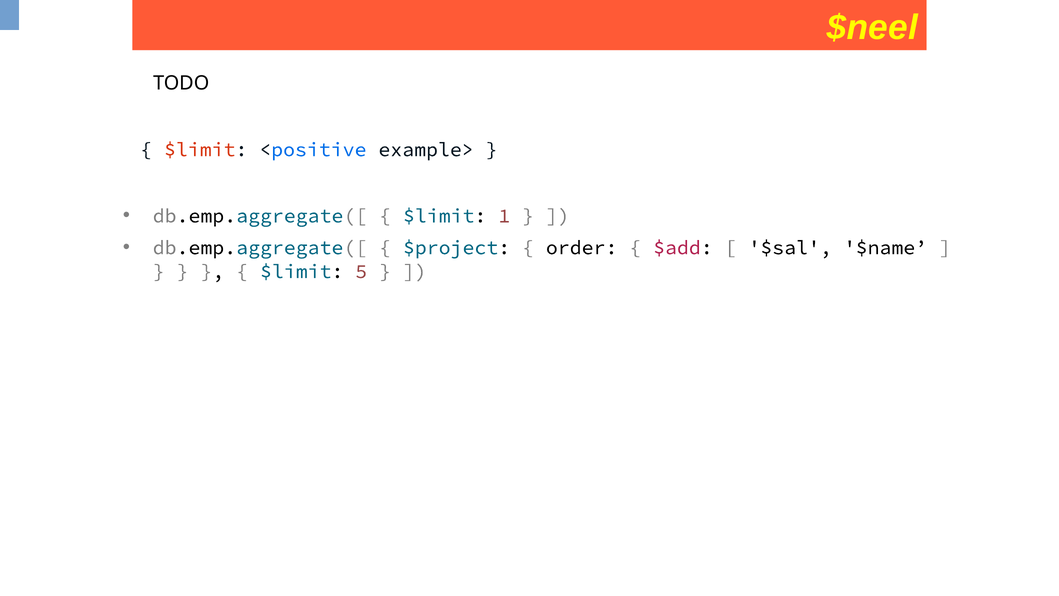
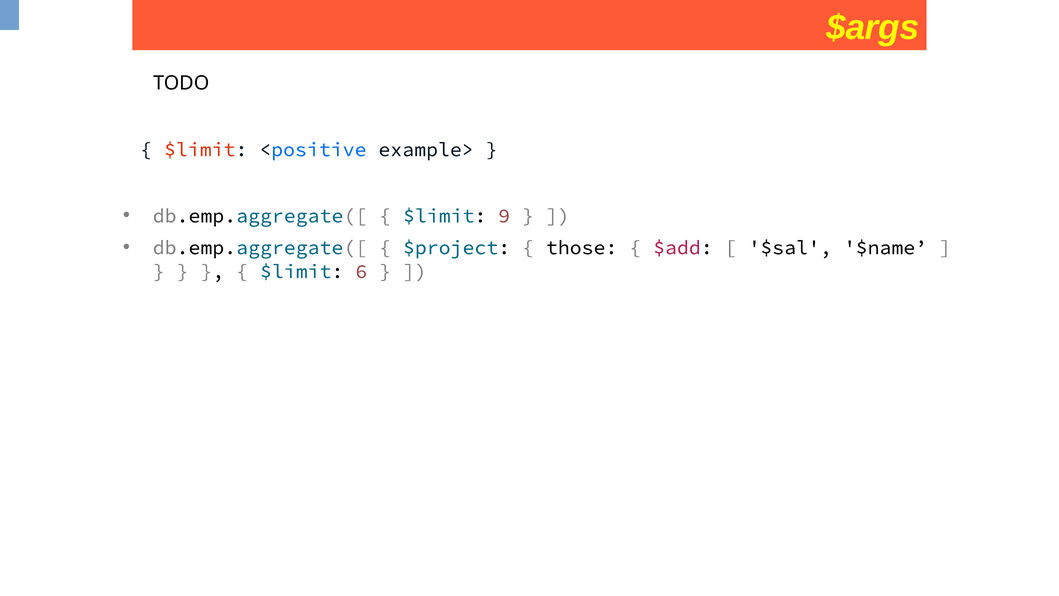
$neel: $neel -> $args (873, 28)
1: 1 -> 9 (504, 216)
order: order -> those (582, 248)
5: 5 -> 6 (361, 271)
